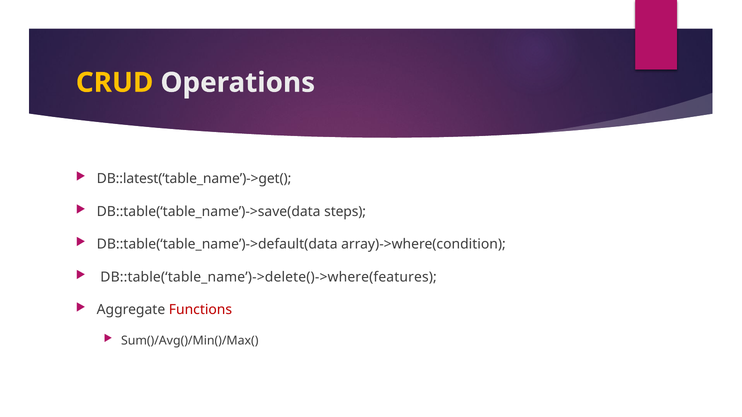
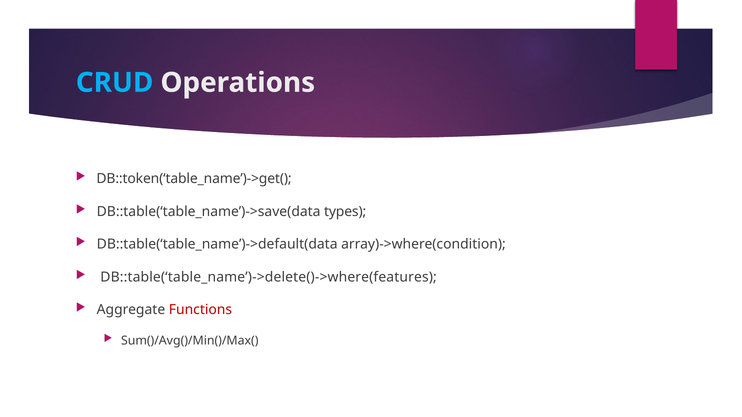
CRUD colour: yellow -> light blue (115, 83)
DB::latest(‘table_name’)->get(: DB::latest(‘table_name’)->get( -> DB::token(‘table_name’)->get( (194, 179)
steps: steps -> types (345, 212)
